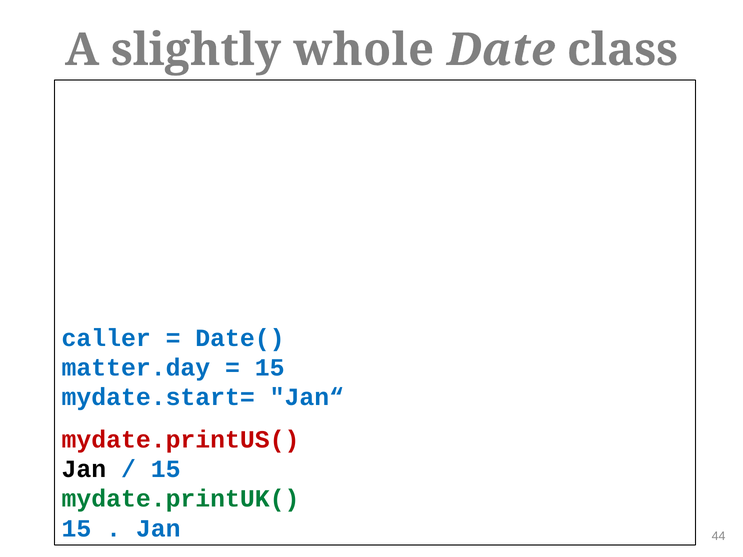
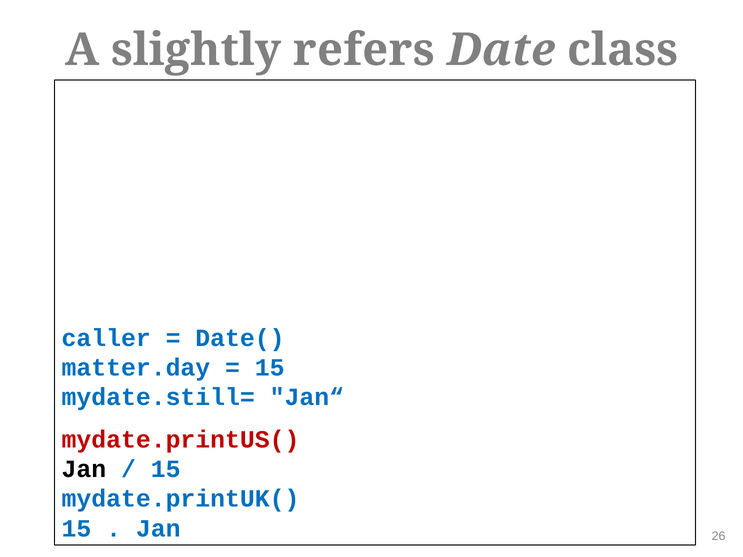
whole: whole -> refers (364, 50)
mydate.start=: mydate.start= -> mydate.still= (158, 397)
mydate.printUK( colour: green -> blue (180, 499)
44: 44 -> 26 (719, 536)
